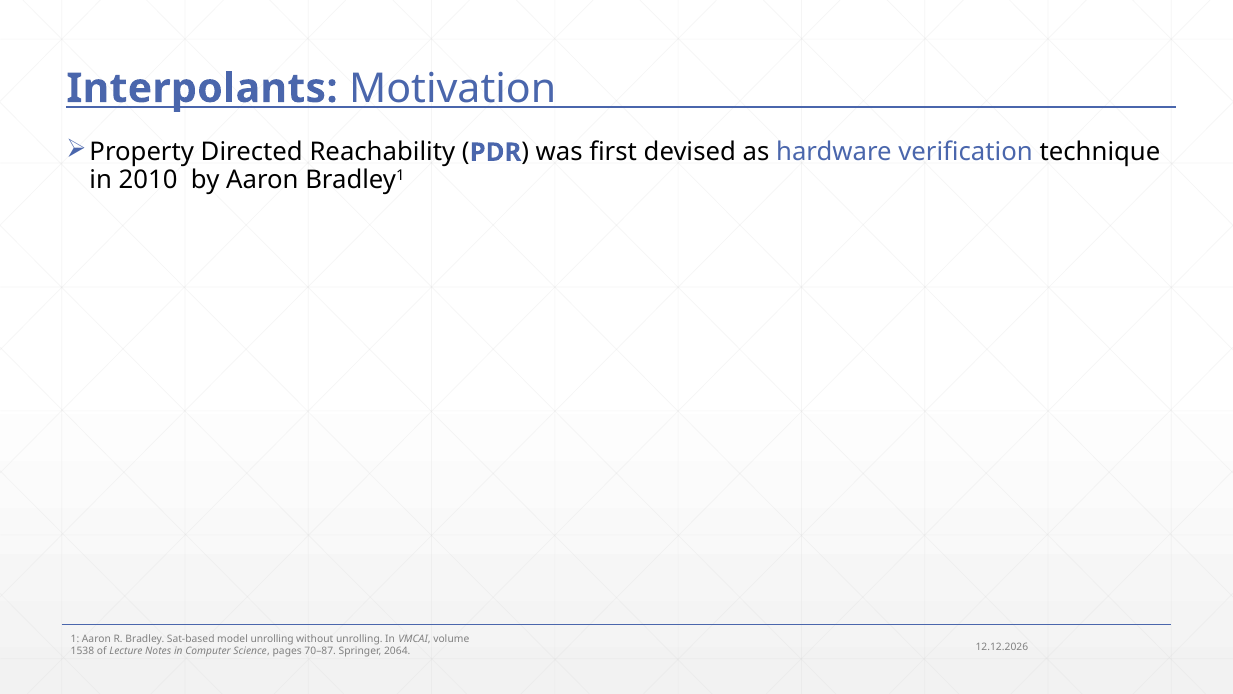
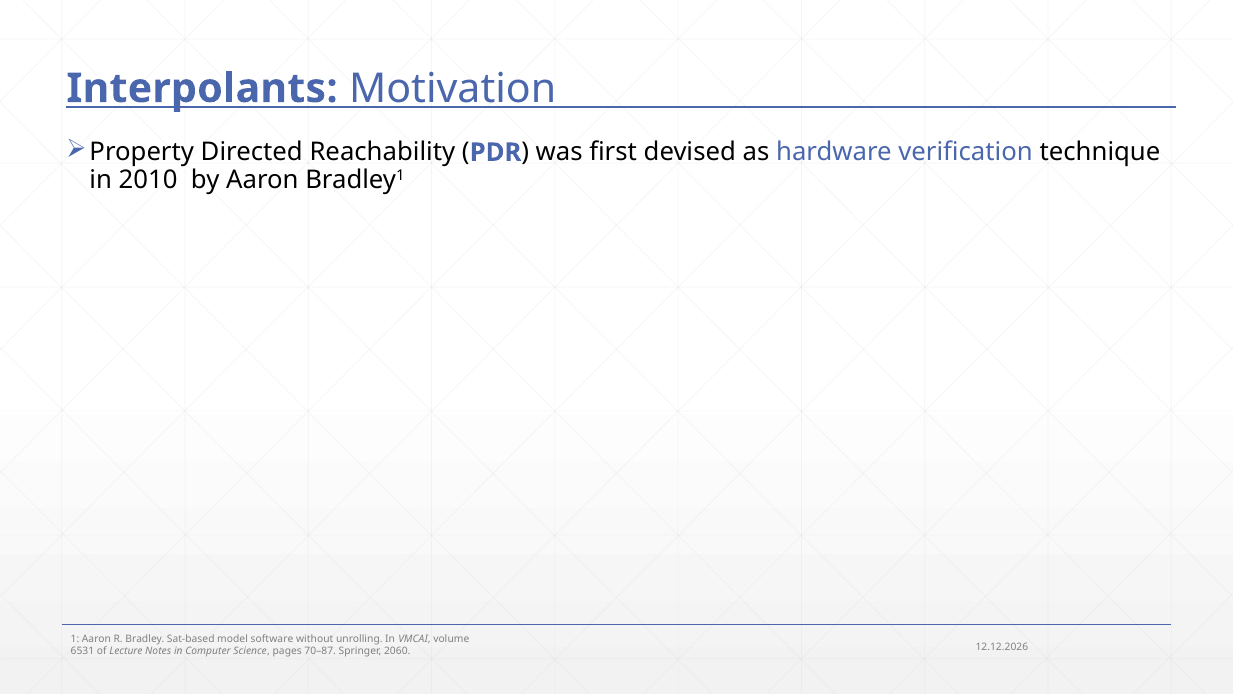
model unrolling: unrolling -> software (272, 639)
1538: 1538 -> 6531 (82, 651)
2064: 2064 -> 2060 (397, 651)
